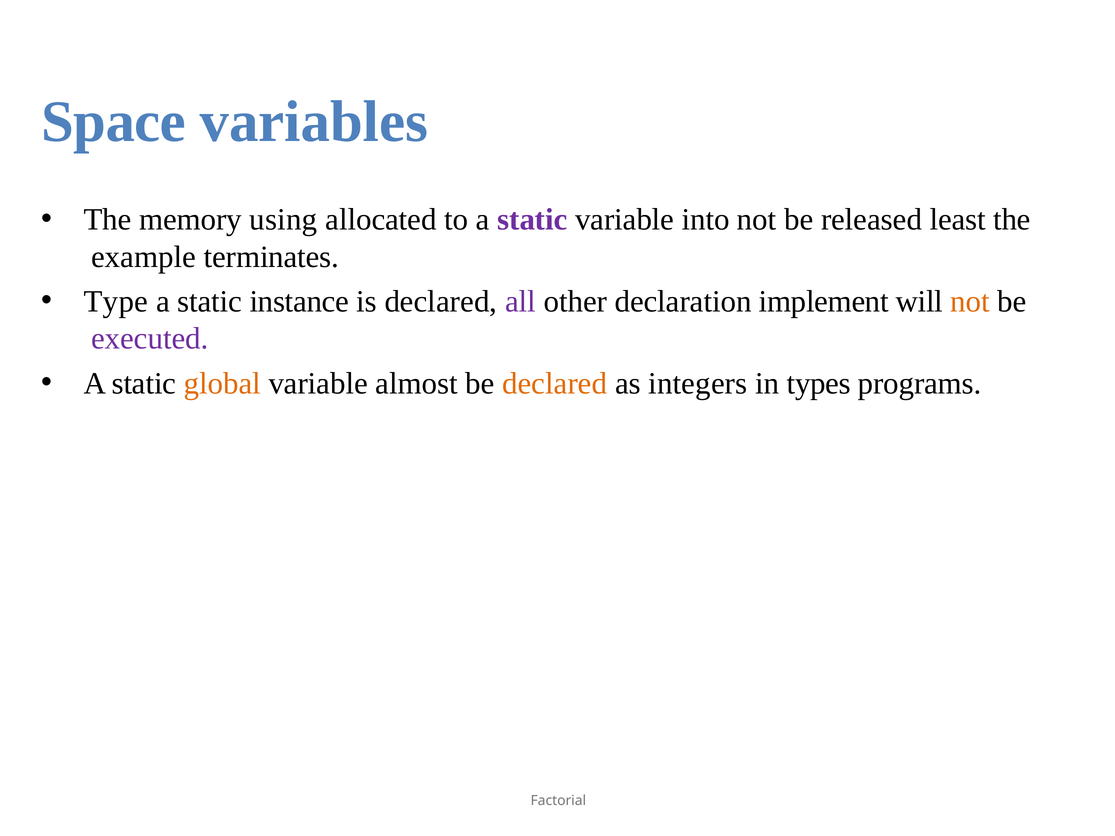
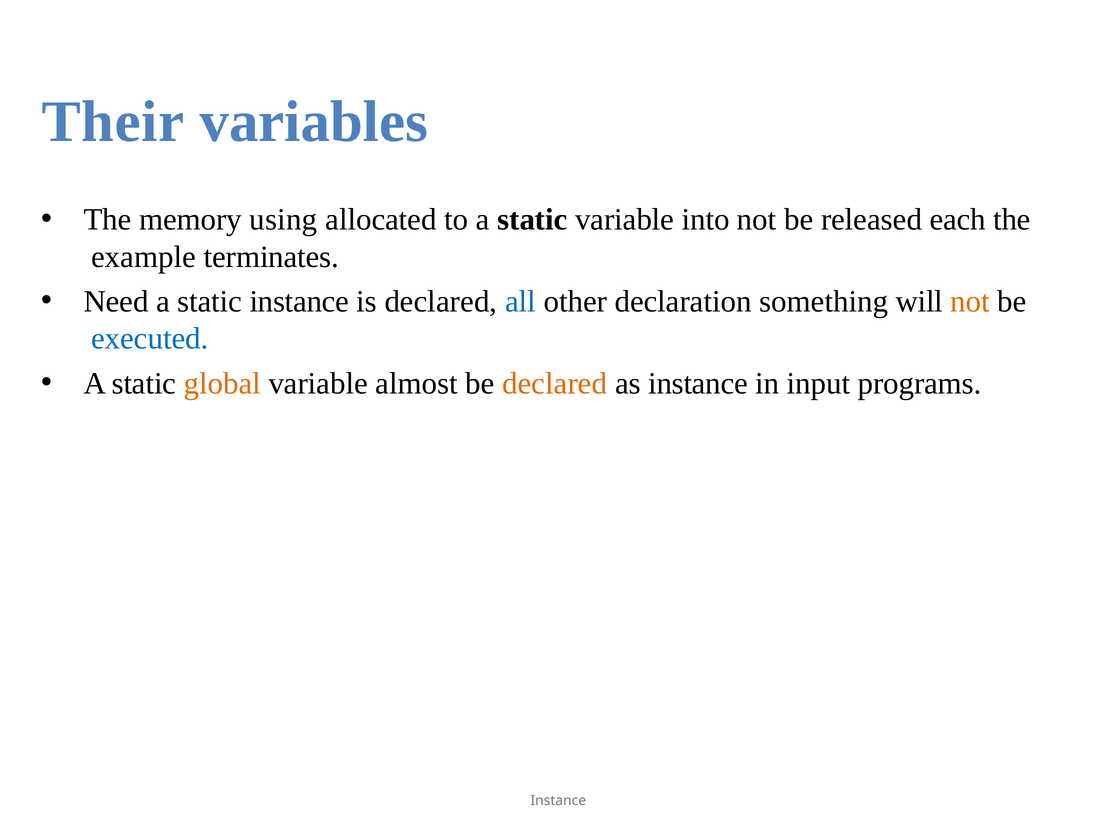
Space: Space -> Their (113, 122)
static colour: purple -> black (532, 220)
least: least -> each (958, 220)
Type: Type -> Need (116, 302)
all colour: purple -> blue (521, 302)
implement: implement -> something (824, 302)
executed colour: purple -> blue (150, 339)
as integers: integers -> instance (698, 383)
types: types -> input (819, 383)
Factorial: Factorial -> Instance (558, 801)
